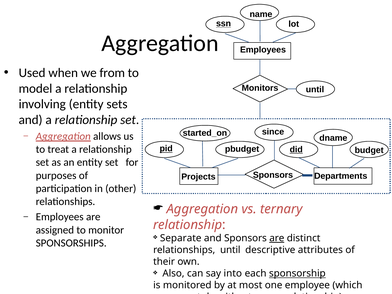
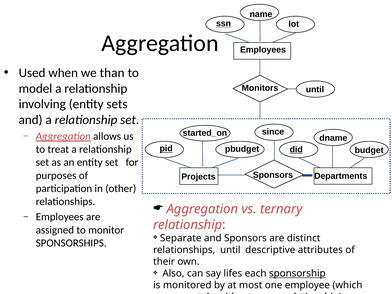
from: from -> than (112, 73)
are underline: present -> none (277, 238)
into: into -> lifes (233, 273)
